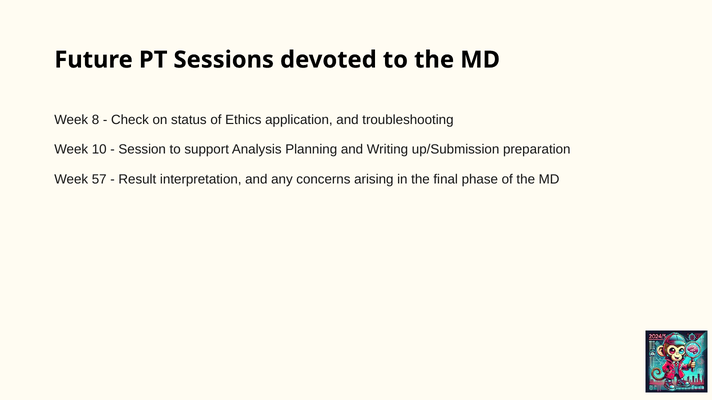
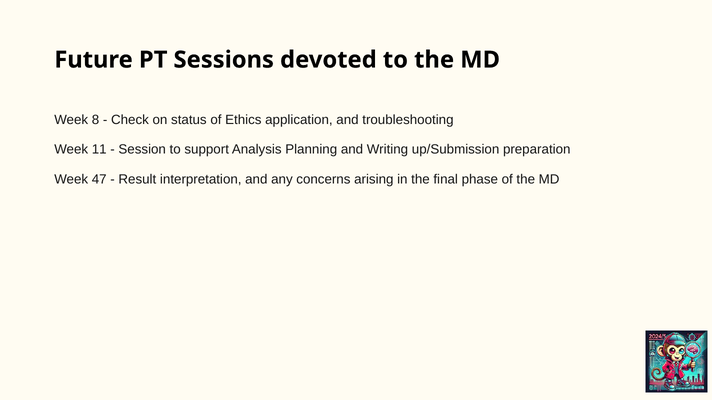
10: 10 -> 11 (99, 150)
57: 57 -> 47 (99, 179)
